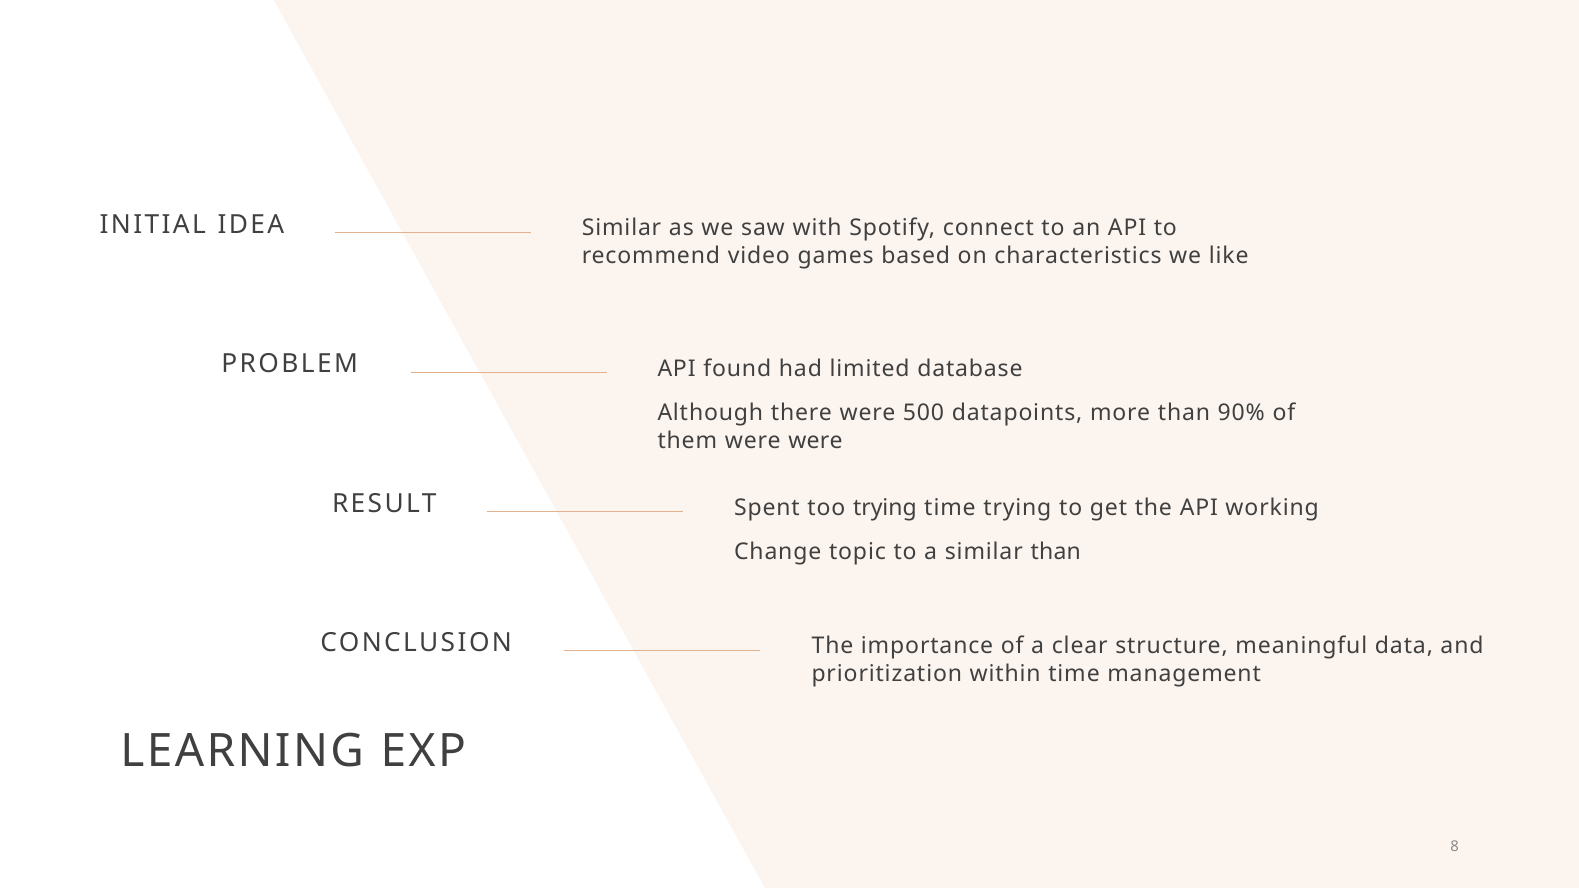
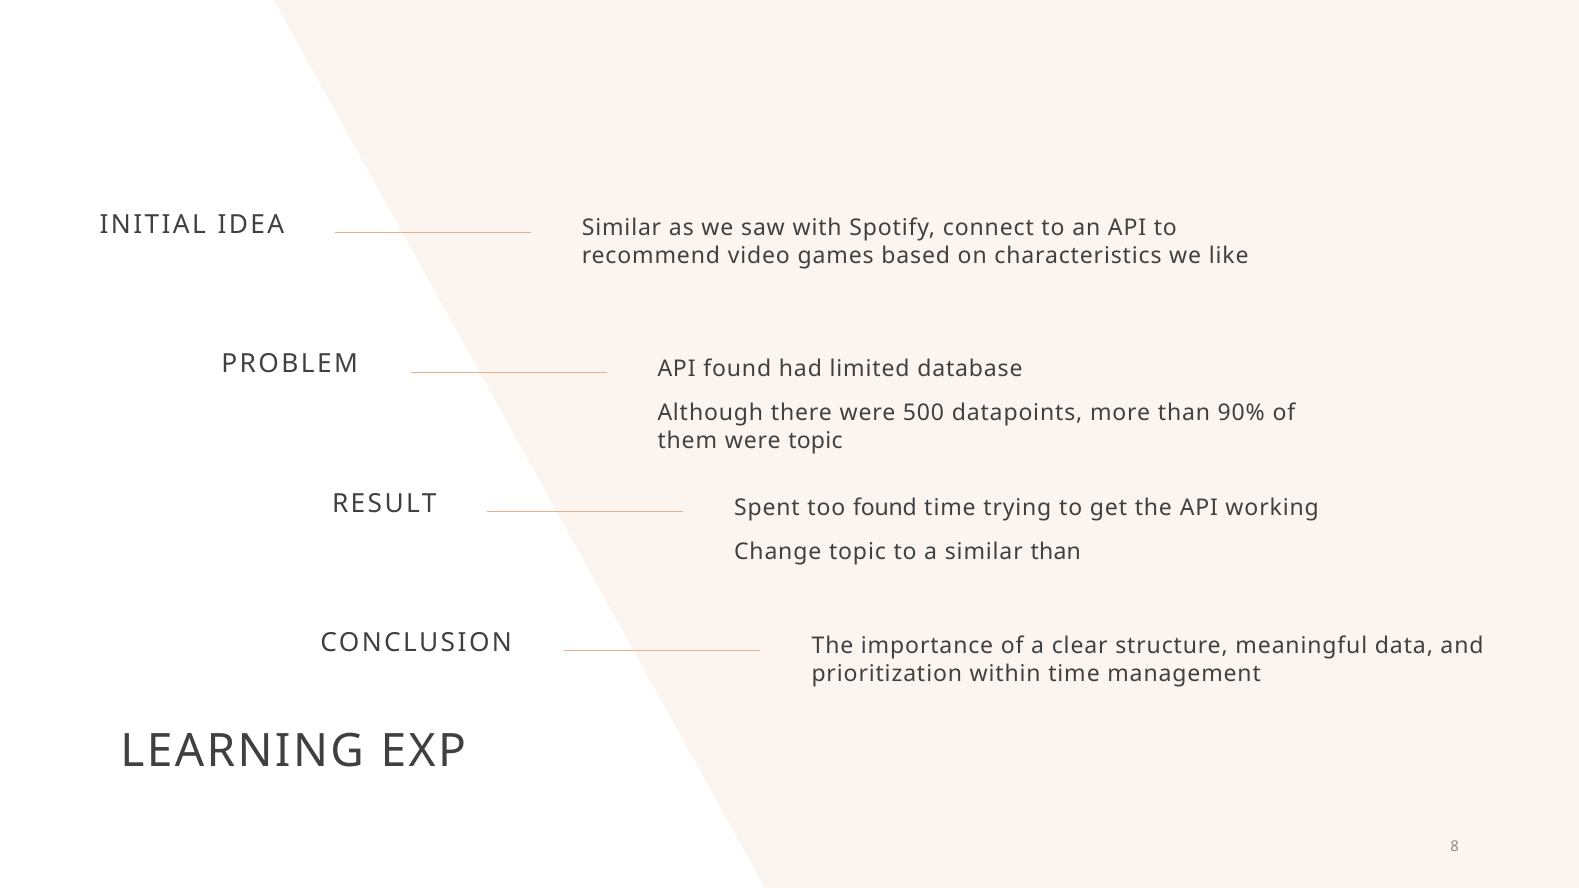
were were: were -> topic (815, 441)
too trying: trying -> found (885, 508)
